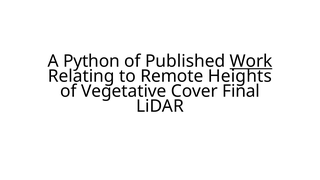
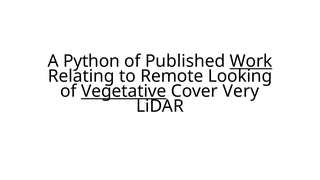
Heights: Heights -> Looking (240, 76)
Vegetative underline: none -> present (124, 91)
Final: Final -> Very (241, 91)
